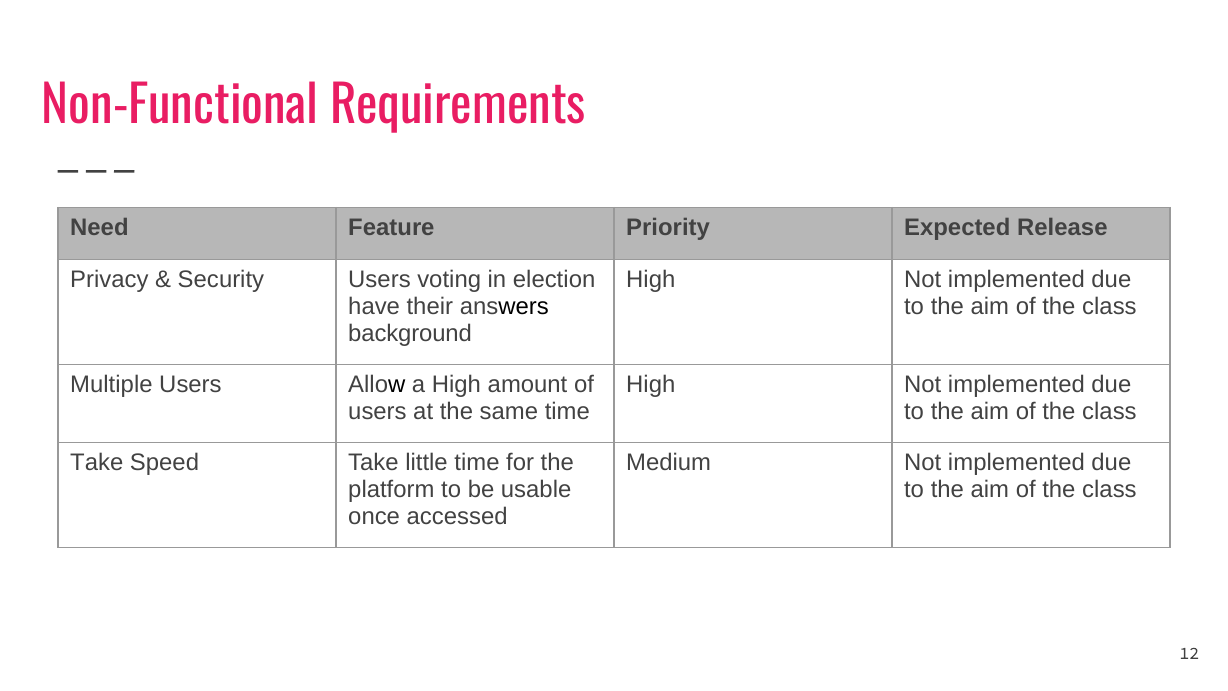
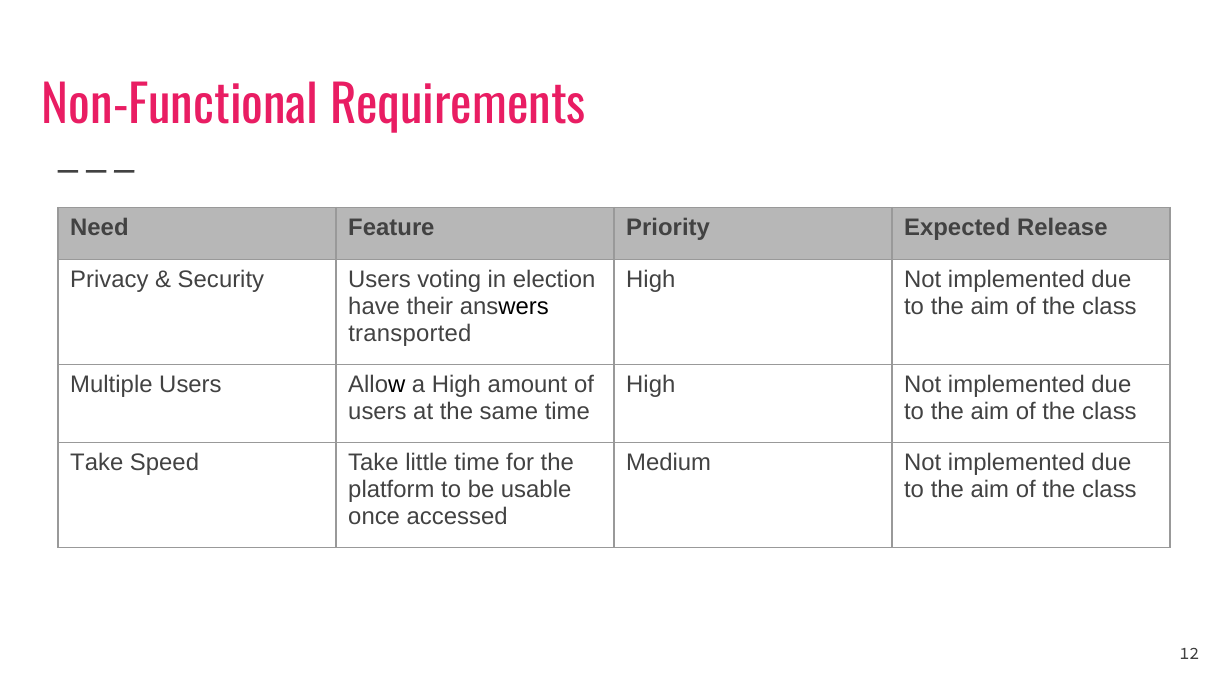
background: background -> transported (410, 333)
